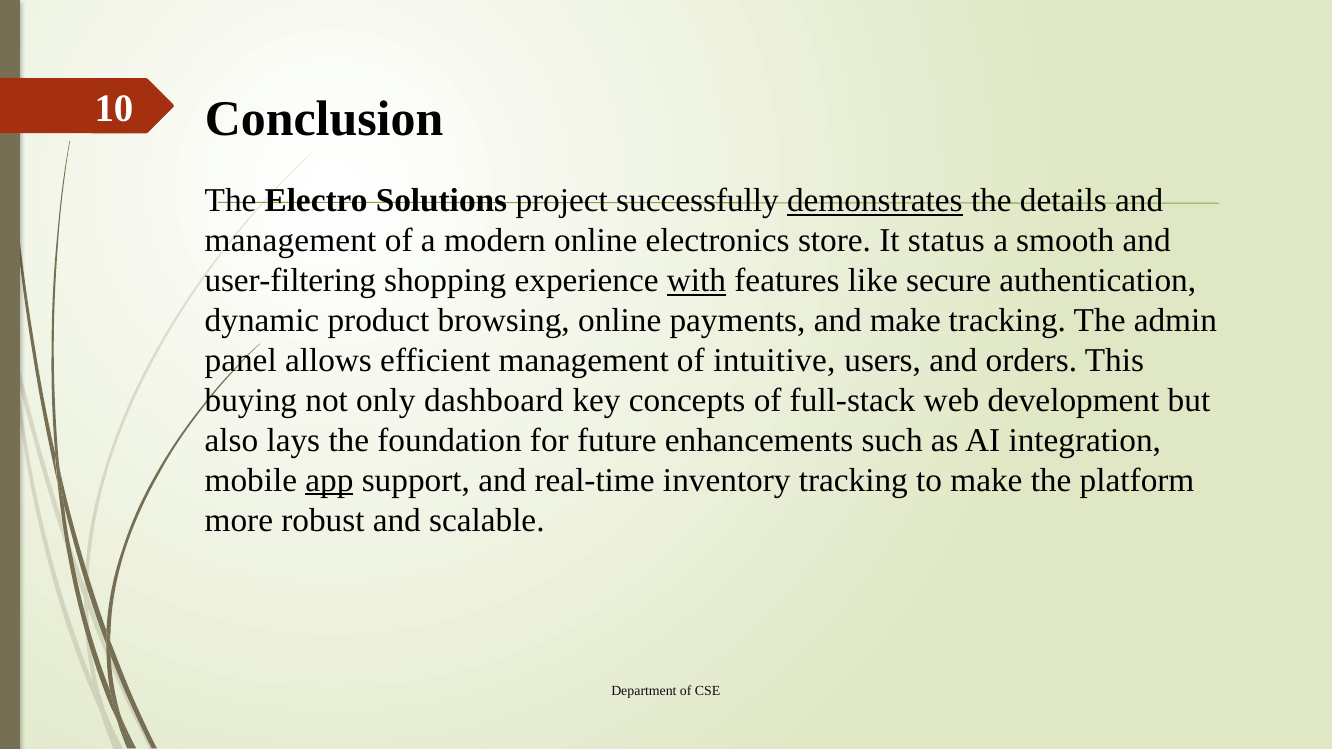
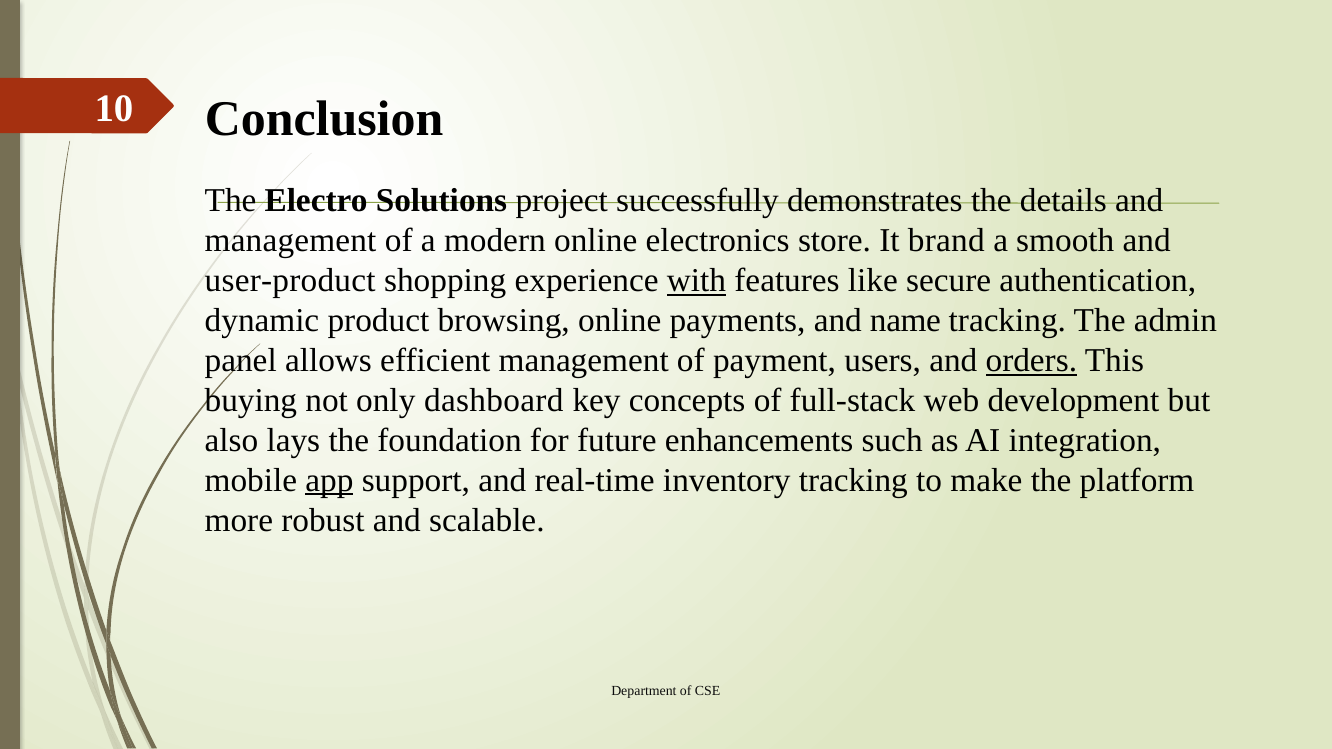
demonstrates underline: present -> none (875, 201)
status: status -> brand (946, 241)
user-filtering: user-filtering -> user-product (290, 280)
and make: make -> name (905, 320)
intuitive: intuitive -> payment (775, 360)
orders underline: none -> present (1031, 360)
